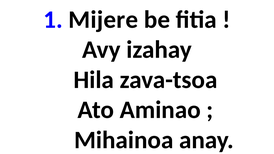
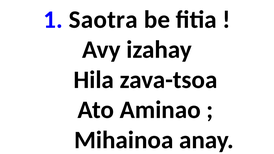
Mijere: Mijere -> Saotra (103, 20)
